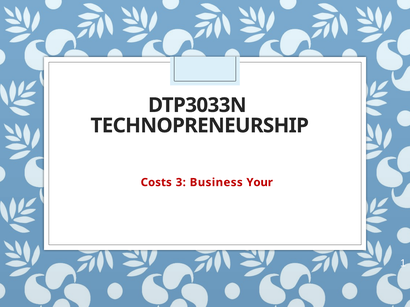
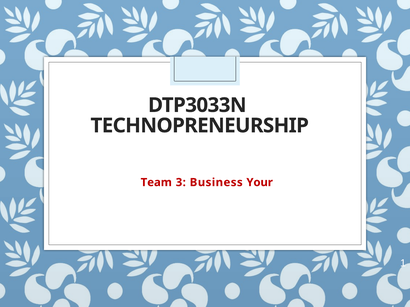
Costs: Costs -> Team (156, 183)
